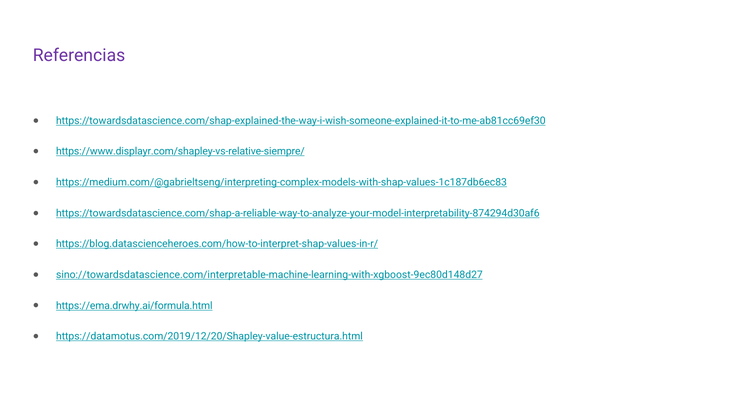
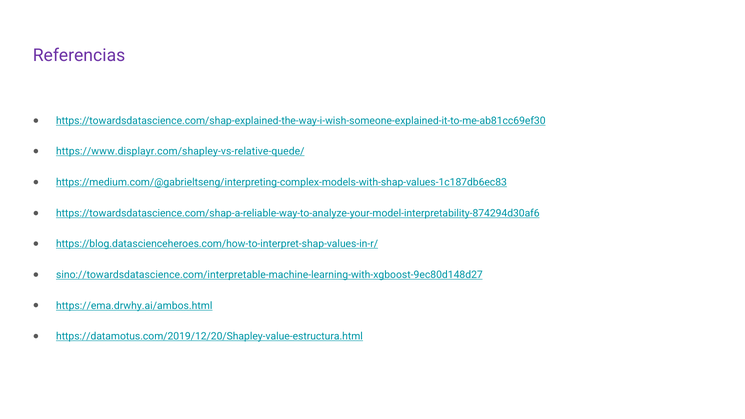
https://www.displayr.com/shapley-vs-relative-siempre/: https://www.displayr.com/shapley-vs-relative-siempre/ -> https://www.displayr.com/shapley-vs-relative-quede/ (180, 152)
https://ema.drwhy.ai/formula.html: https://ema.drwhy.ai/formula.html -> https://ema.drwhy.ai/ambos.html (134, 306)
